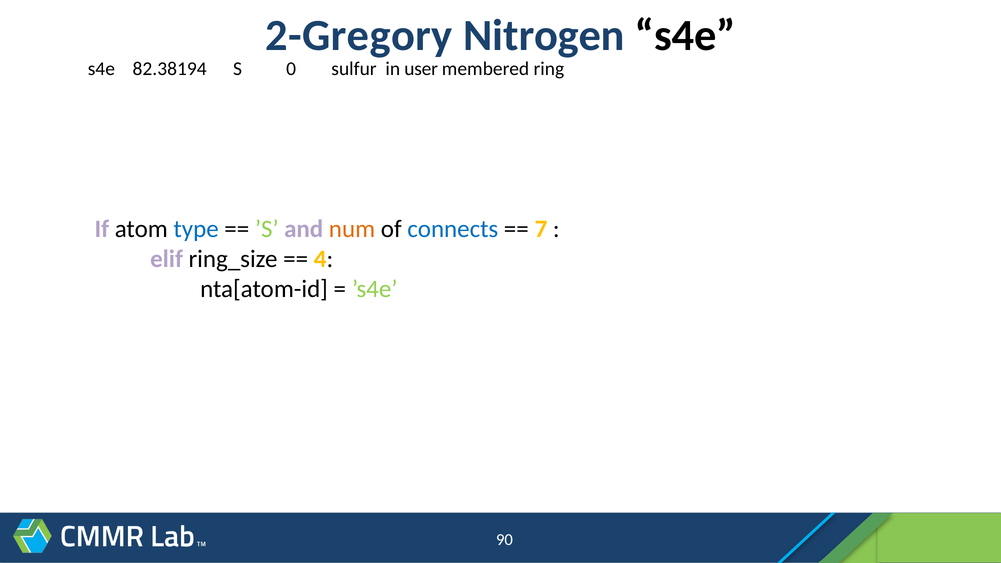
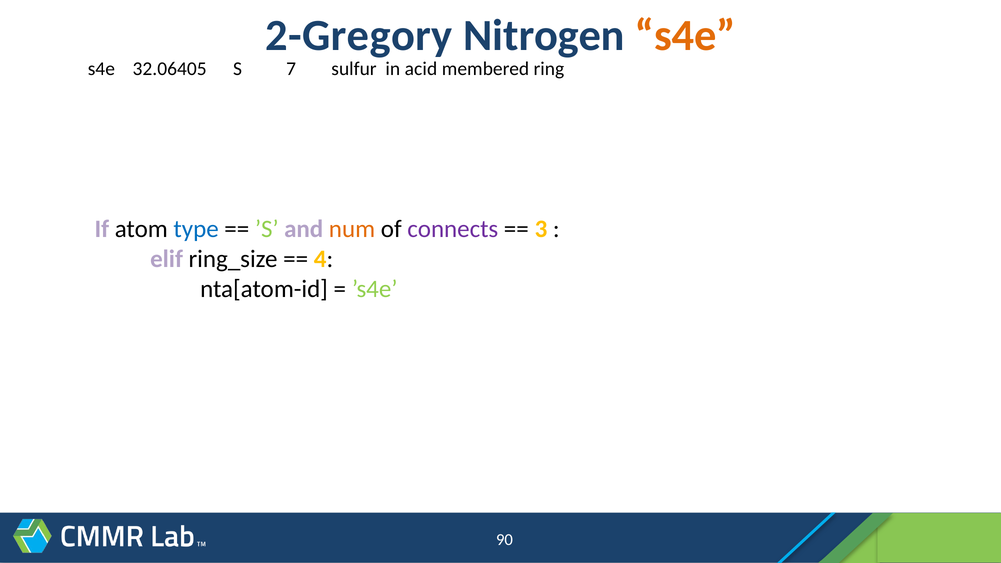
s4e colour: black -> orange (685, 35)
82.38194: 82.38194 -> 32.06405 (170, 69)
0: 0 -> 7 (291, 69)
user: user -> acid (421, 69)
connects colour: blue -> purple (453, 229)
7: 7 -> 3 (541, 229)
